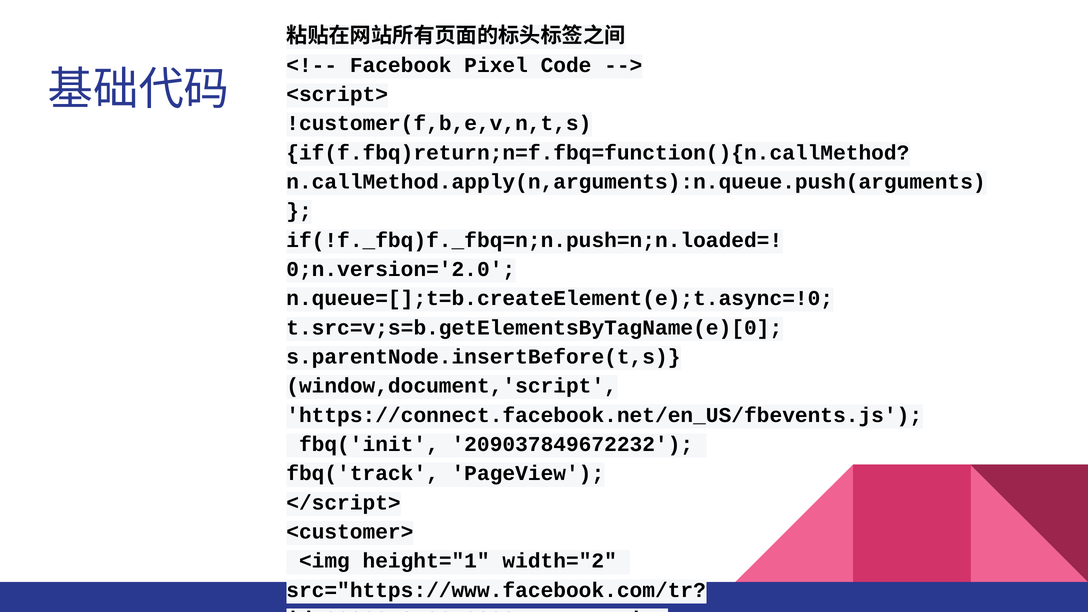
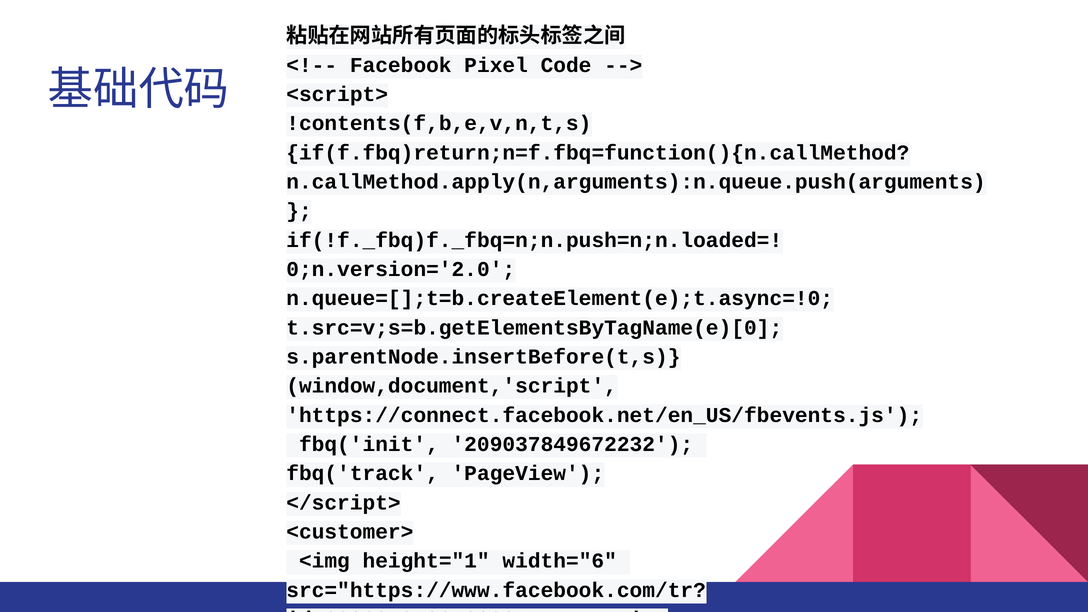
!customer(f,b,e,v,n,t,s: !customer(f,b,e,v,n,t,s -> !contents(f,b,e,v,n,t,s (439, 123)
width="2: width="2 -> width="6 (560, 561)
